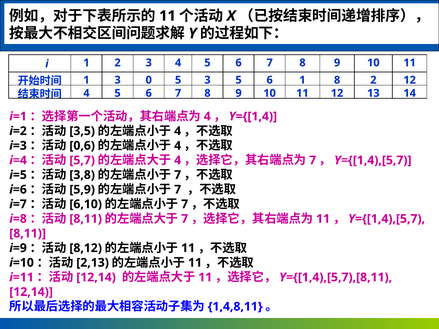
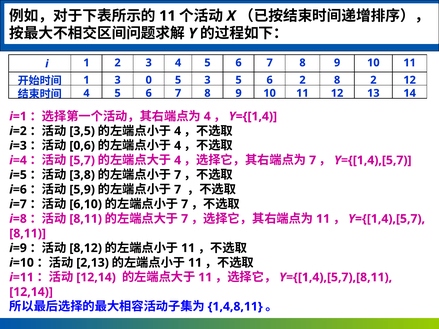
6 1: 1 -> 2 (302, 80)
